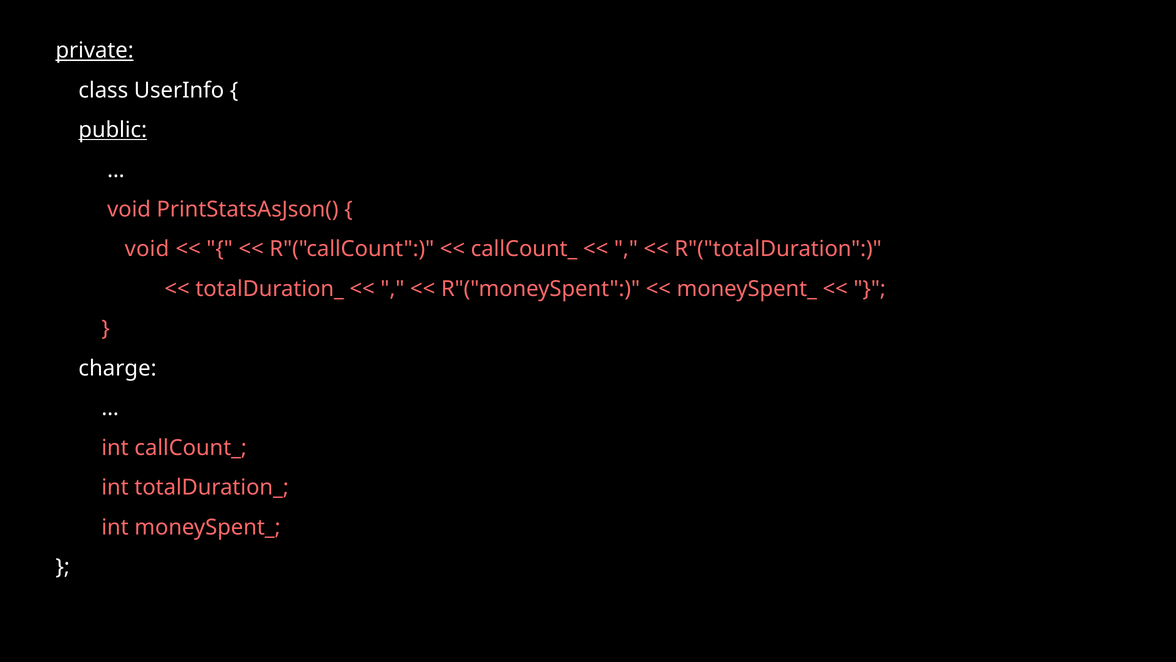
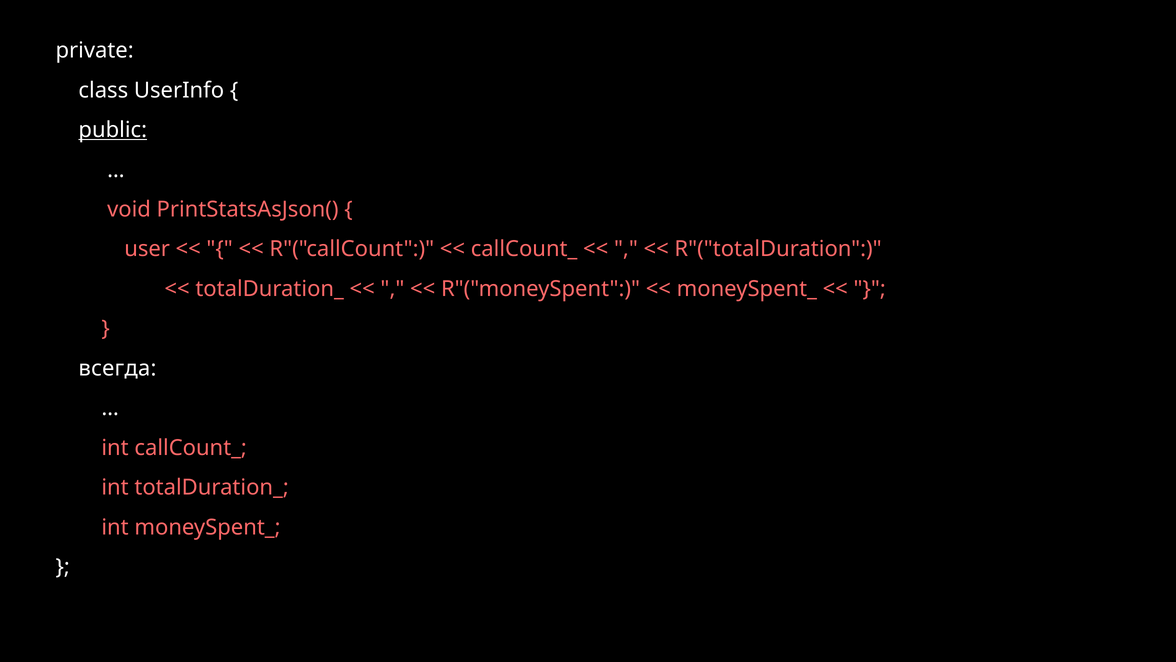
private underline: present -> none (95, 51)
void: void -> user (147, 249)
charge: charge -> всегда (117, 368)
